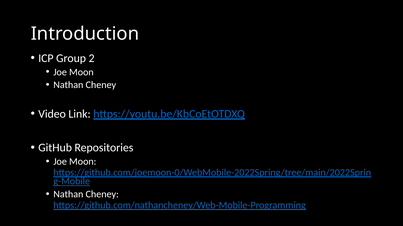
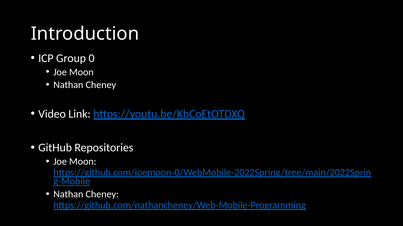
2: 2 -> 0 (92, 58)
